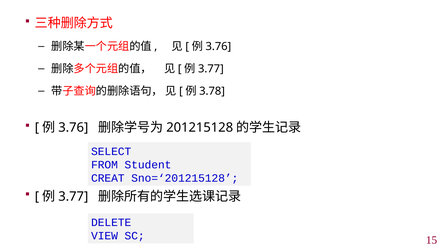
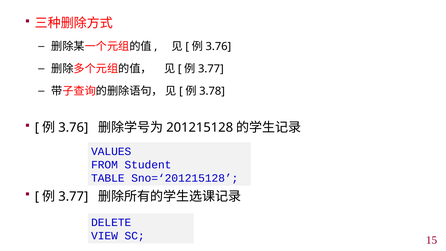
SELECT: SELECT -> VALUES (111, 151)
CREAT: CREAT -> TABLE (108, 178)
